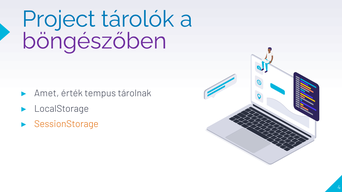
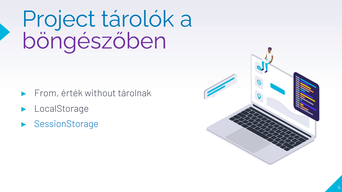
Amet: Amet -> From (47, 93)
tempus: tempus -> without (100, 93)
SessionStorage colour: orange -> blue (66, 124)
